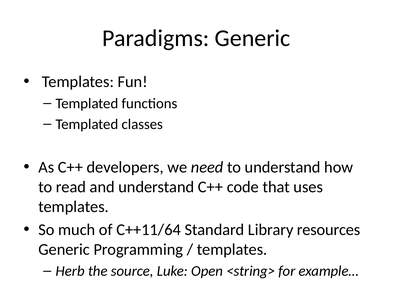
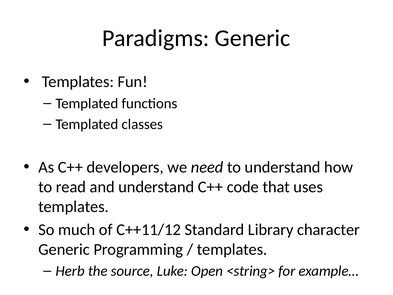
C++11/64: C++11/64 -> C++11/12 (149, 230)
resources: resources -> character (329, 230)
